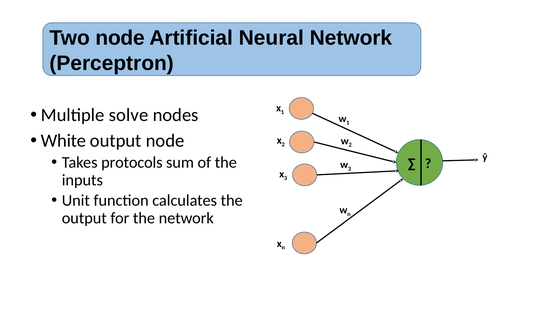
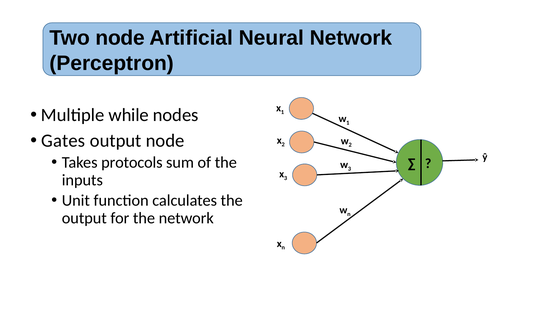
solve: solve -> while (129, 115)
White: White -> Gates (63, 141)
